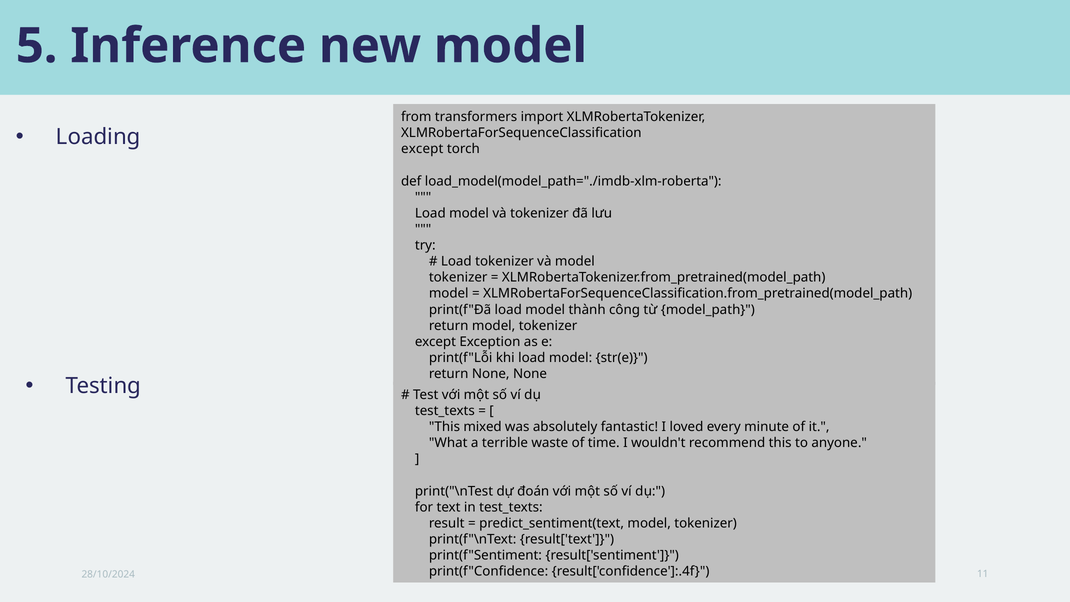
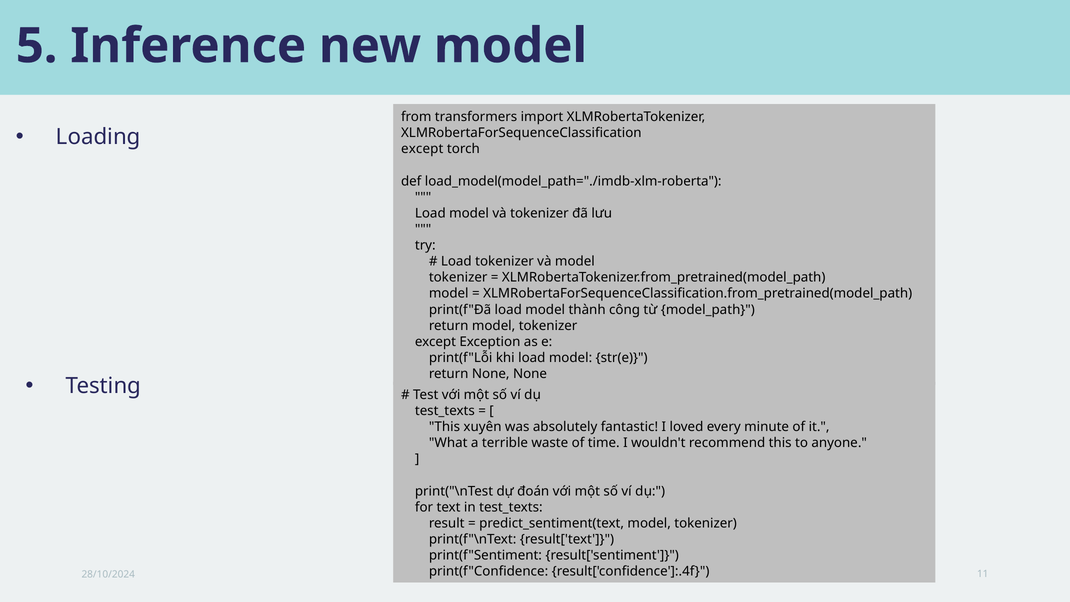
mixed: mixed -> xuyên (482, 427)
